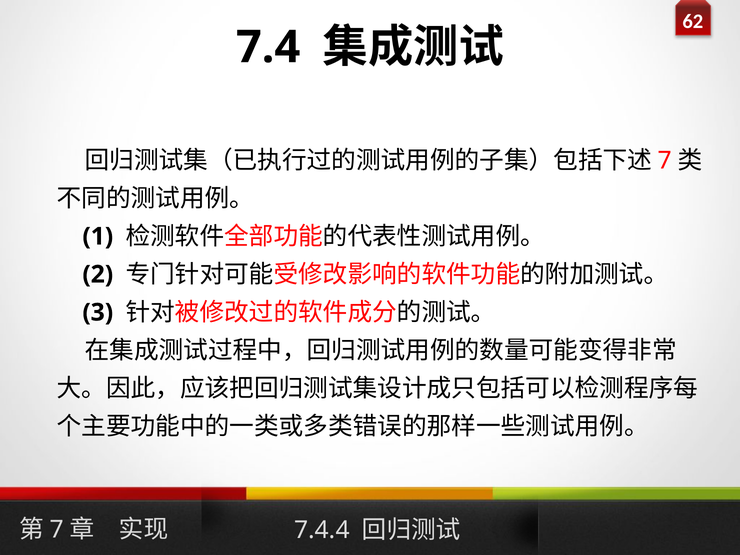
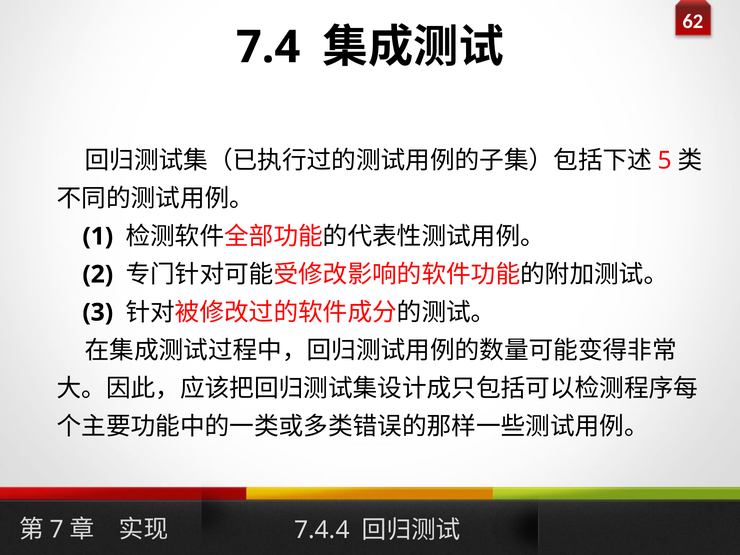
7: 7 -> 5 (665, 160)
